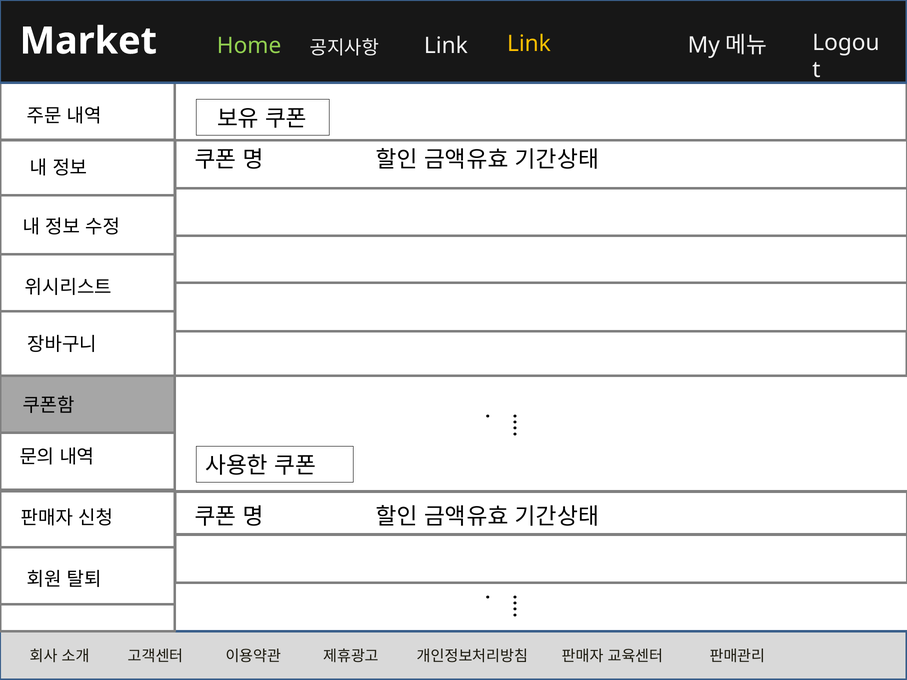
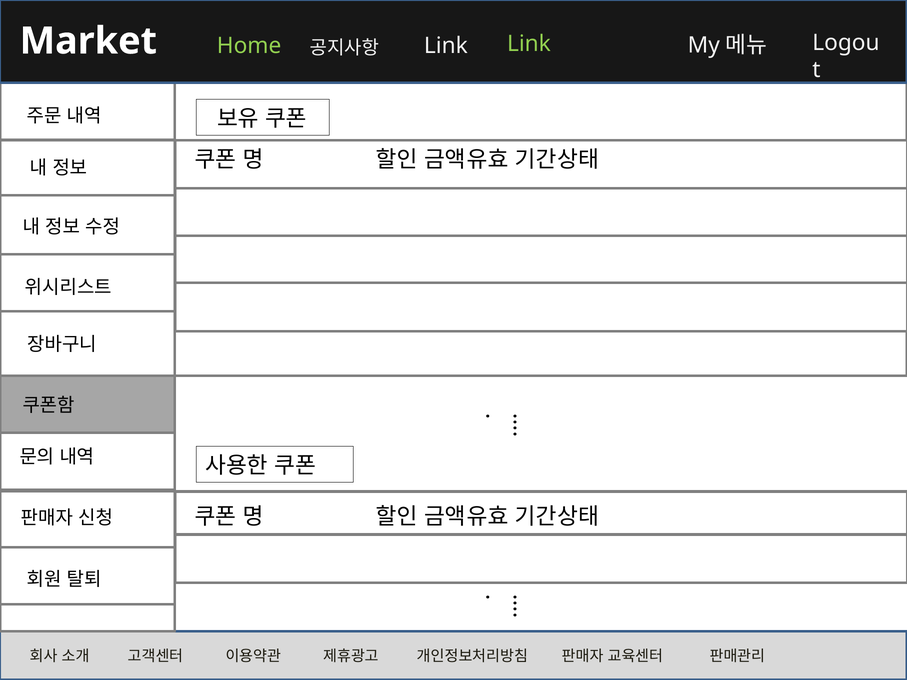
Link colour: yellow -> light green (529, 44)
